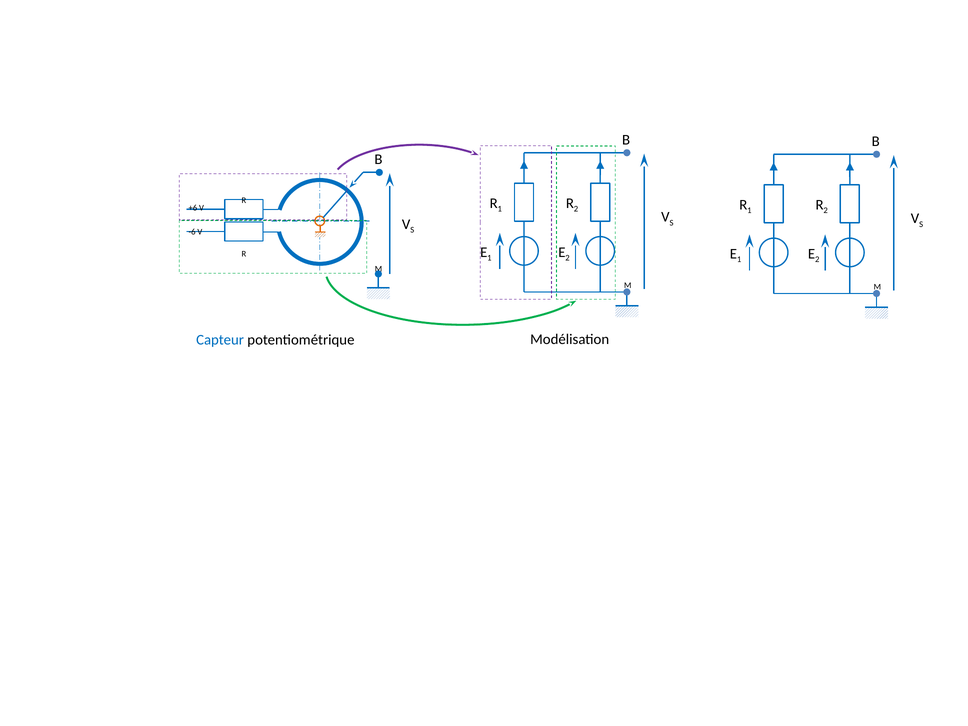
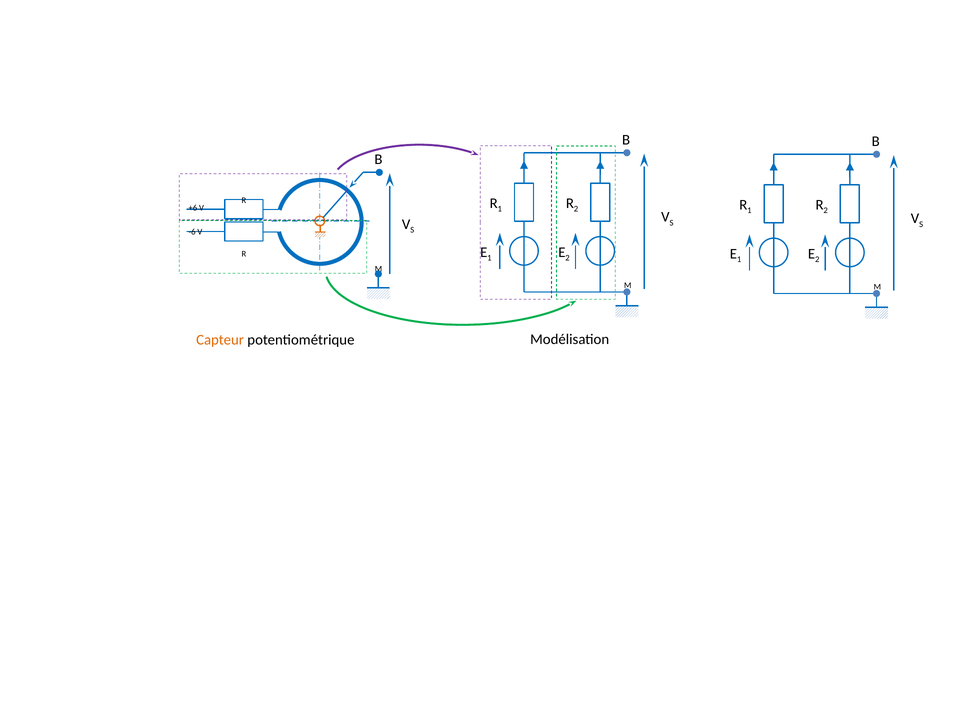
Capteur colour: blue -> orange (220, 340)
